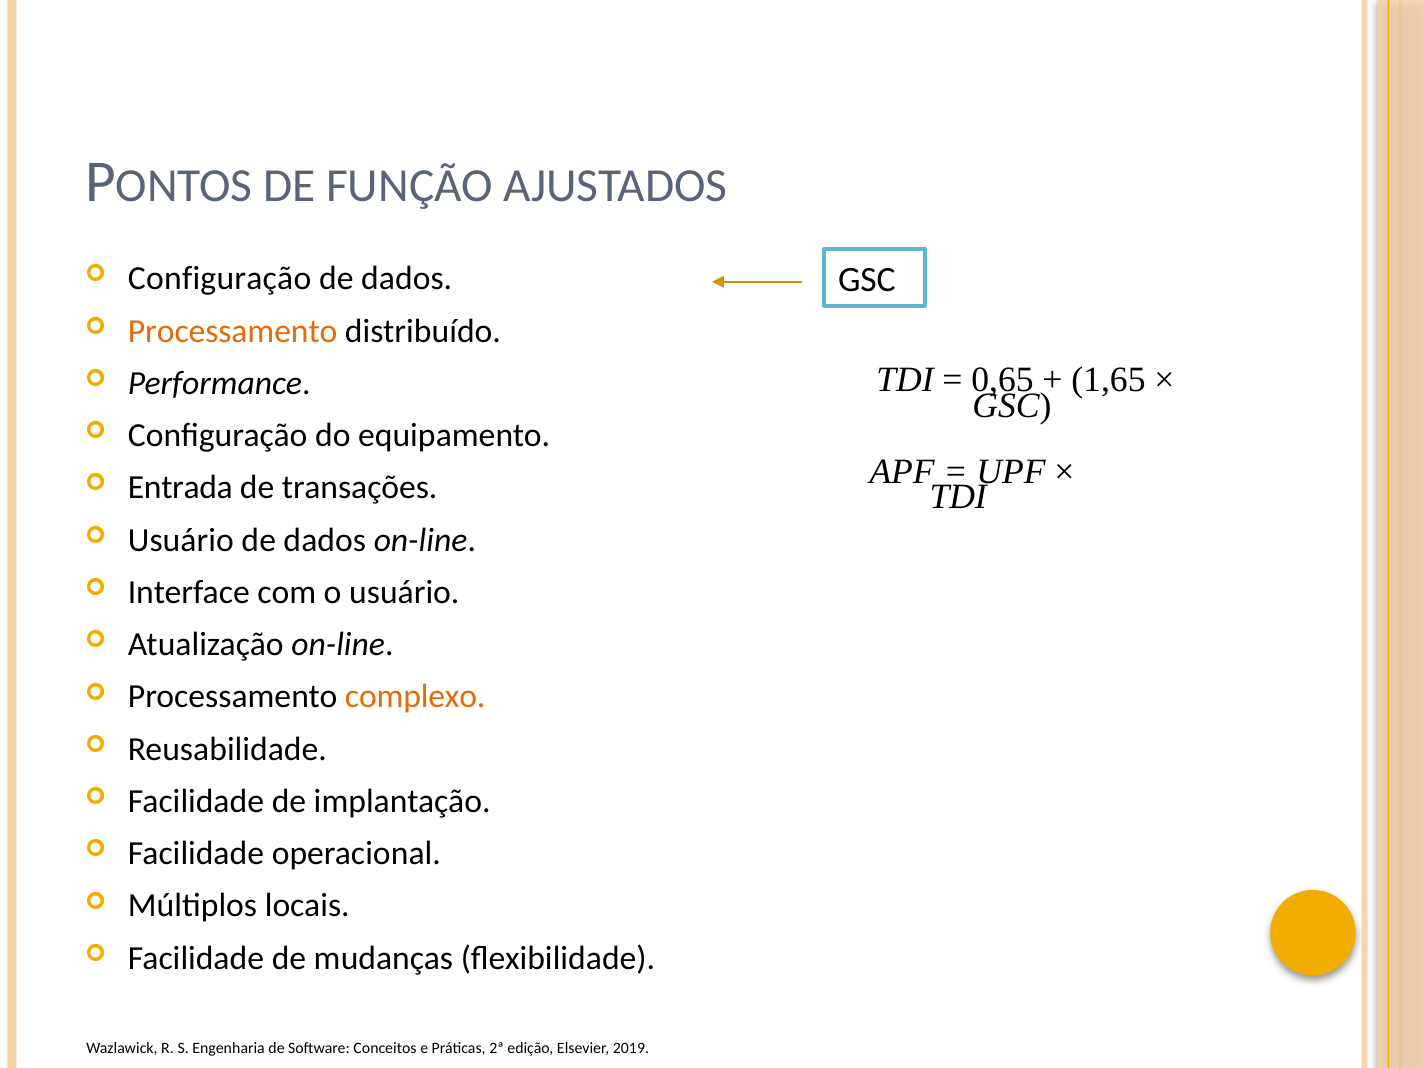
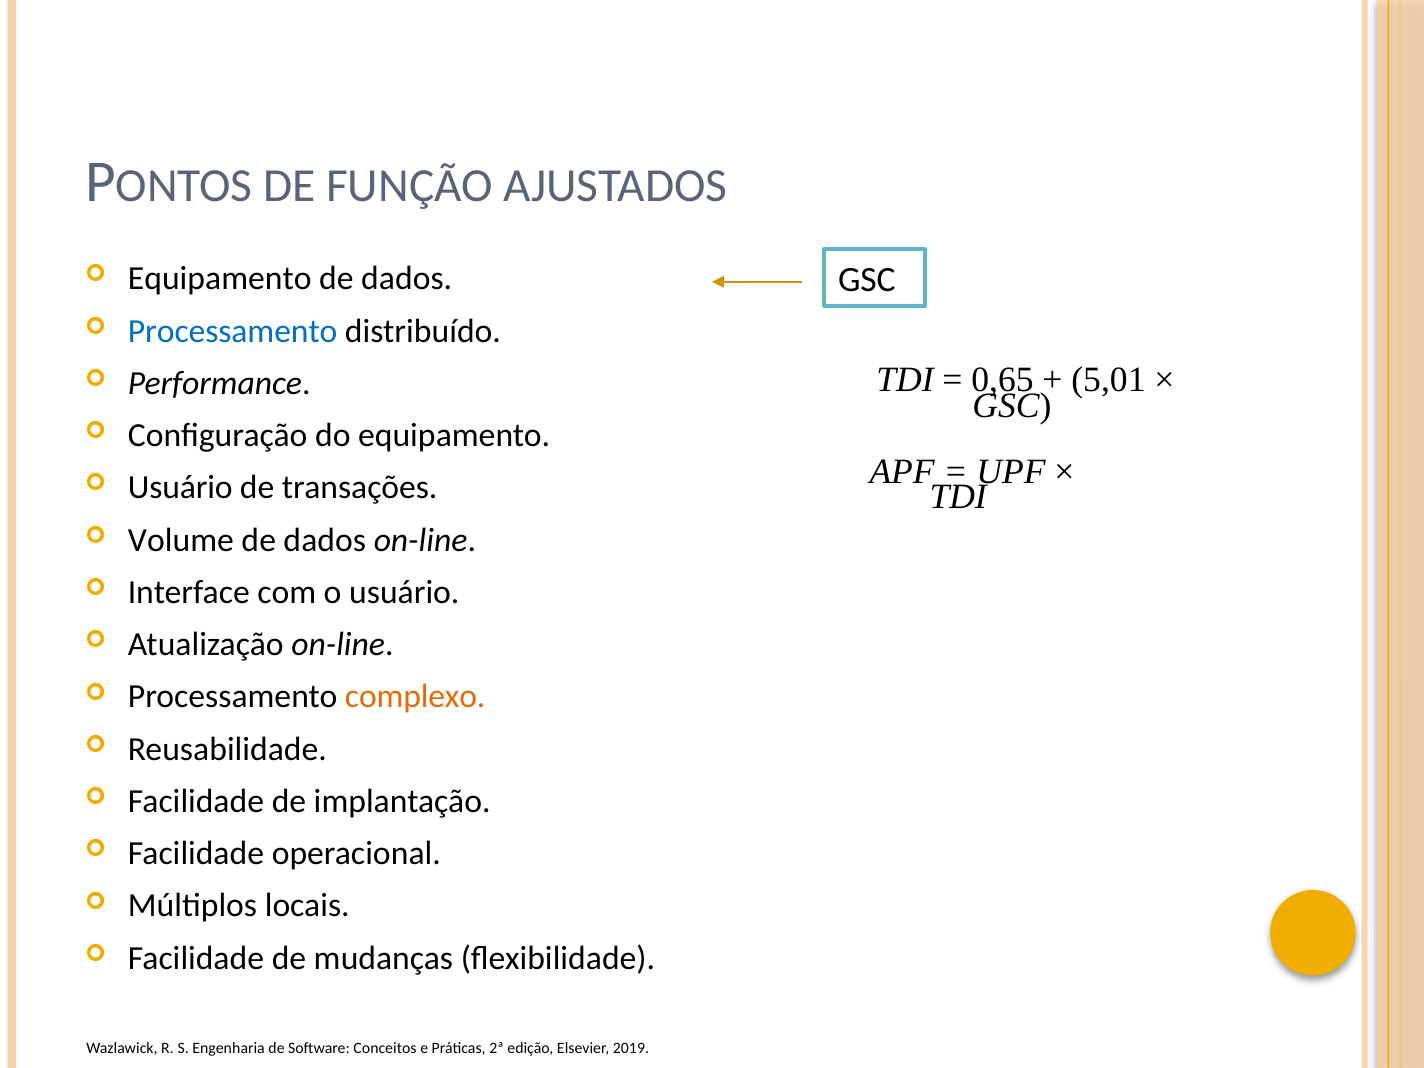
Configuração: Configuração -> Equipamento (220, 279)
Processamento colour: orange -> blue (233, 331)
1,65: 1,65 -> 5,01 (1108, 380)
Entrada: Entrada -> Usuário (180, 488)
Usuário: Usuário -> Volume (181, 540)
